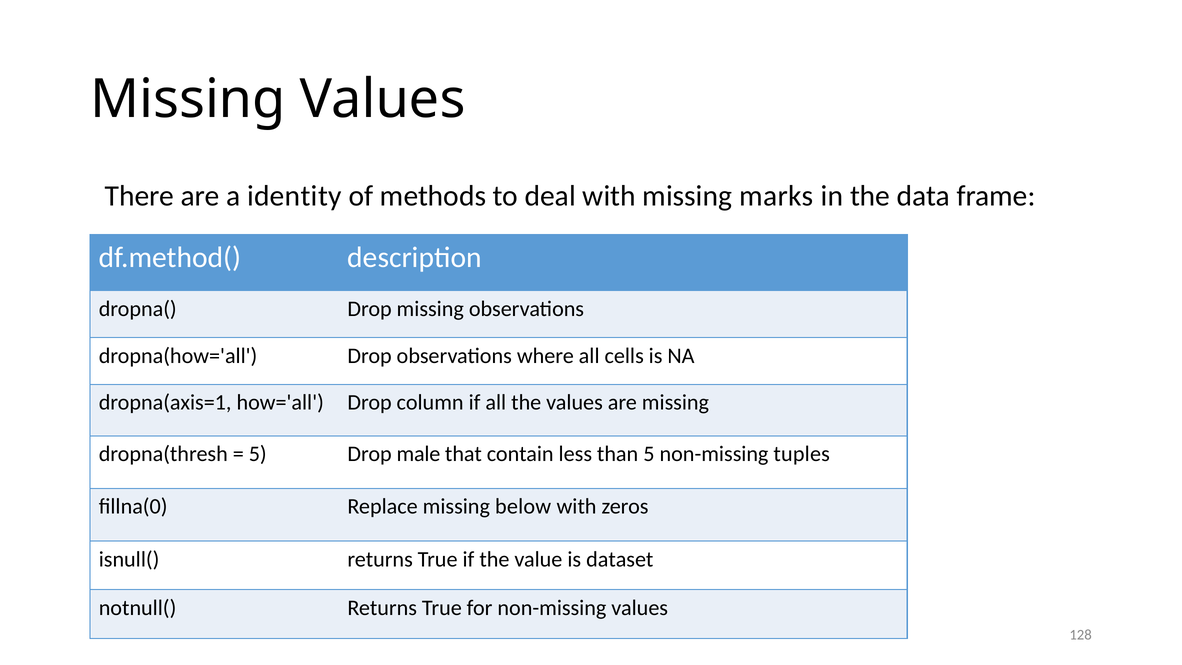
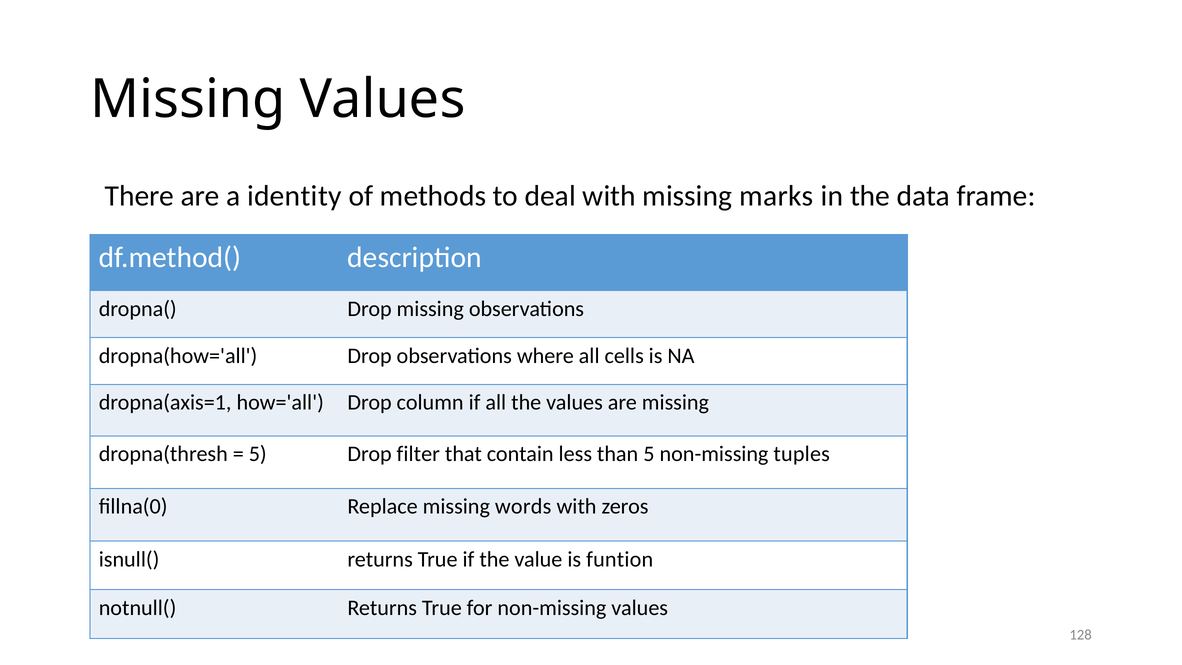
male: male -> filter (418, 454)
below: below -> words (523, 507)
dataset: dataset -> funtion (620, 559)
